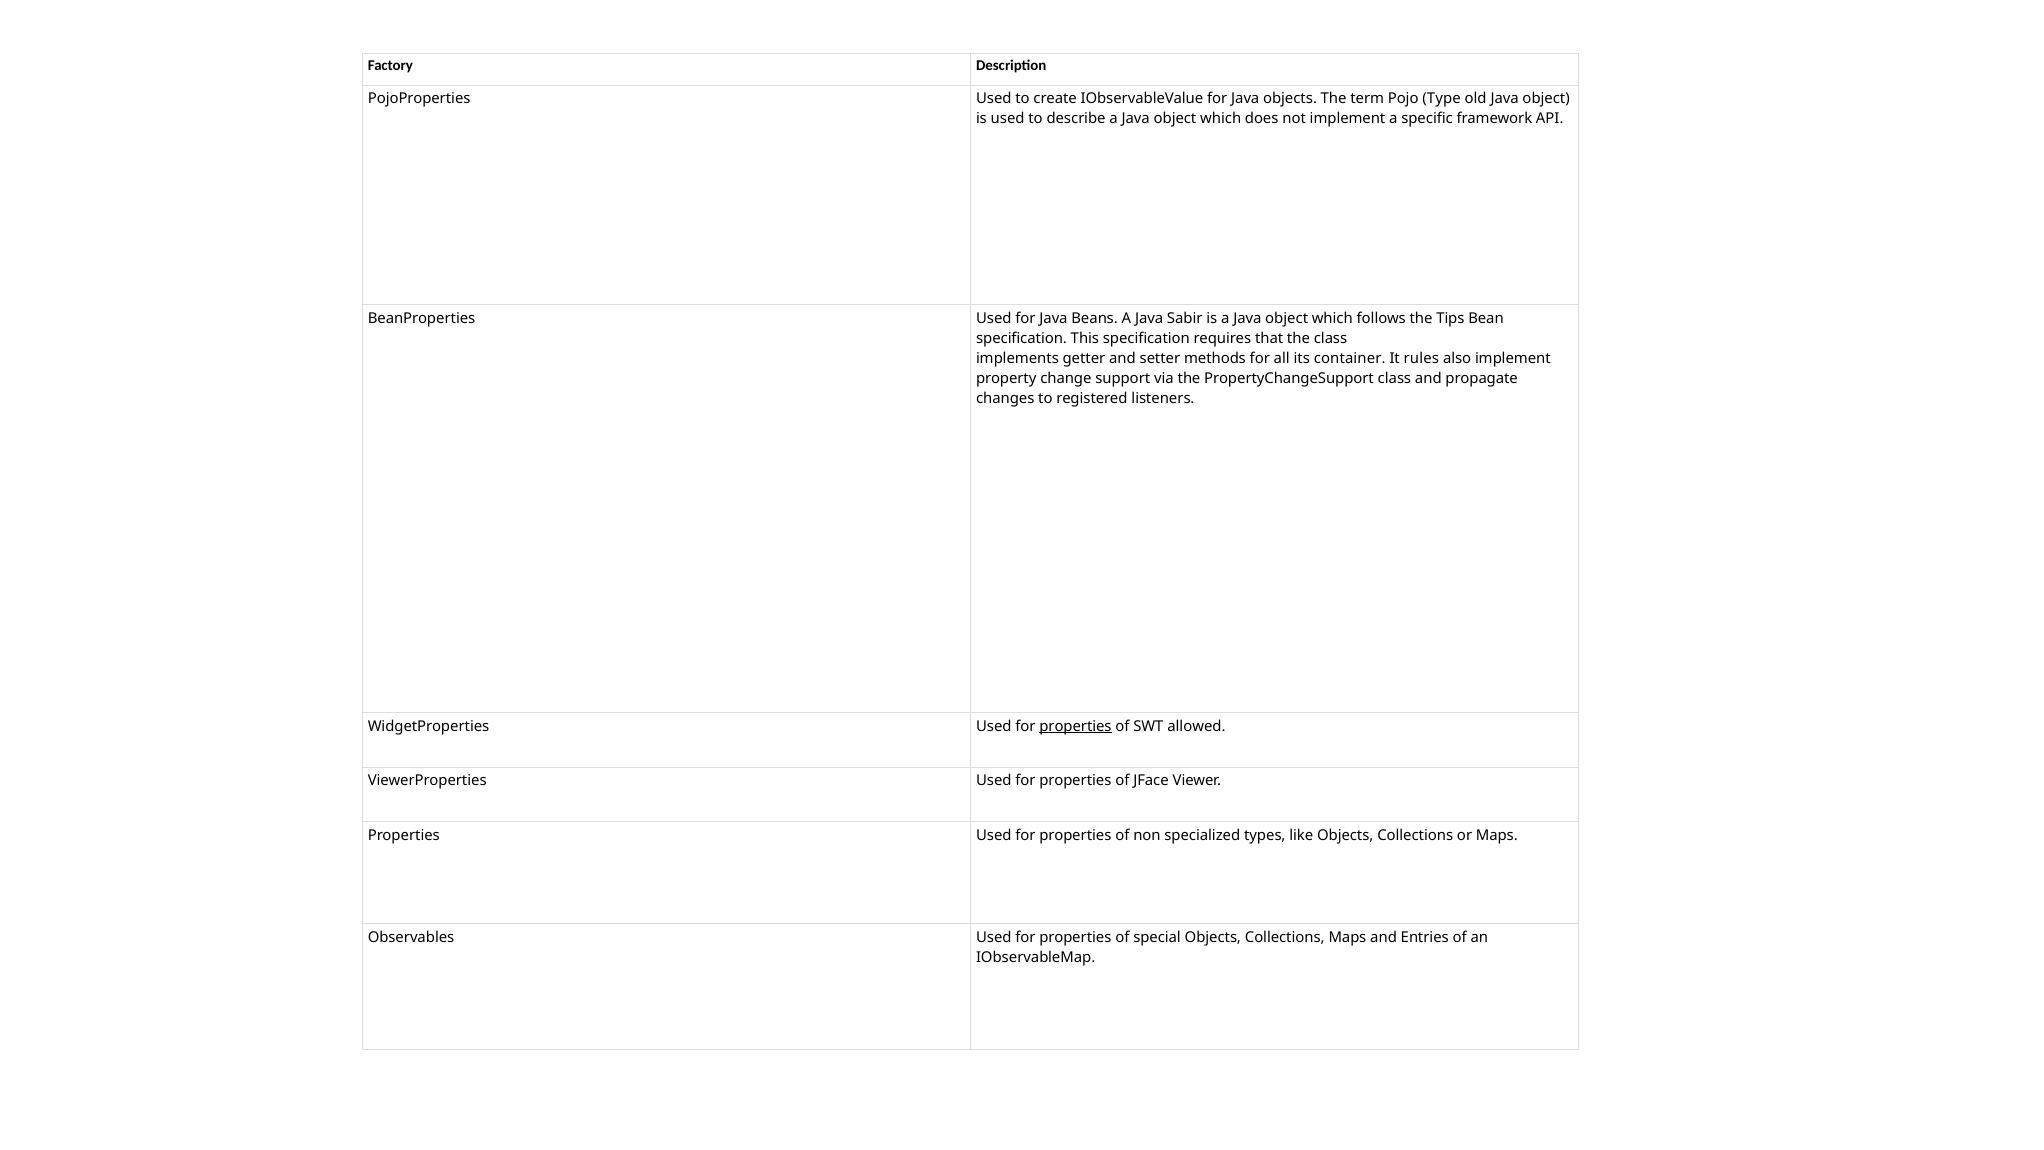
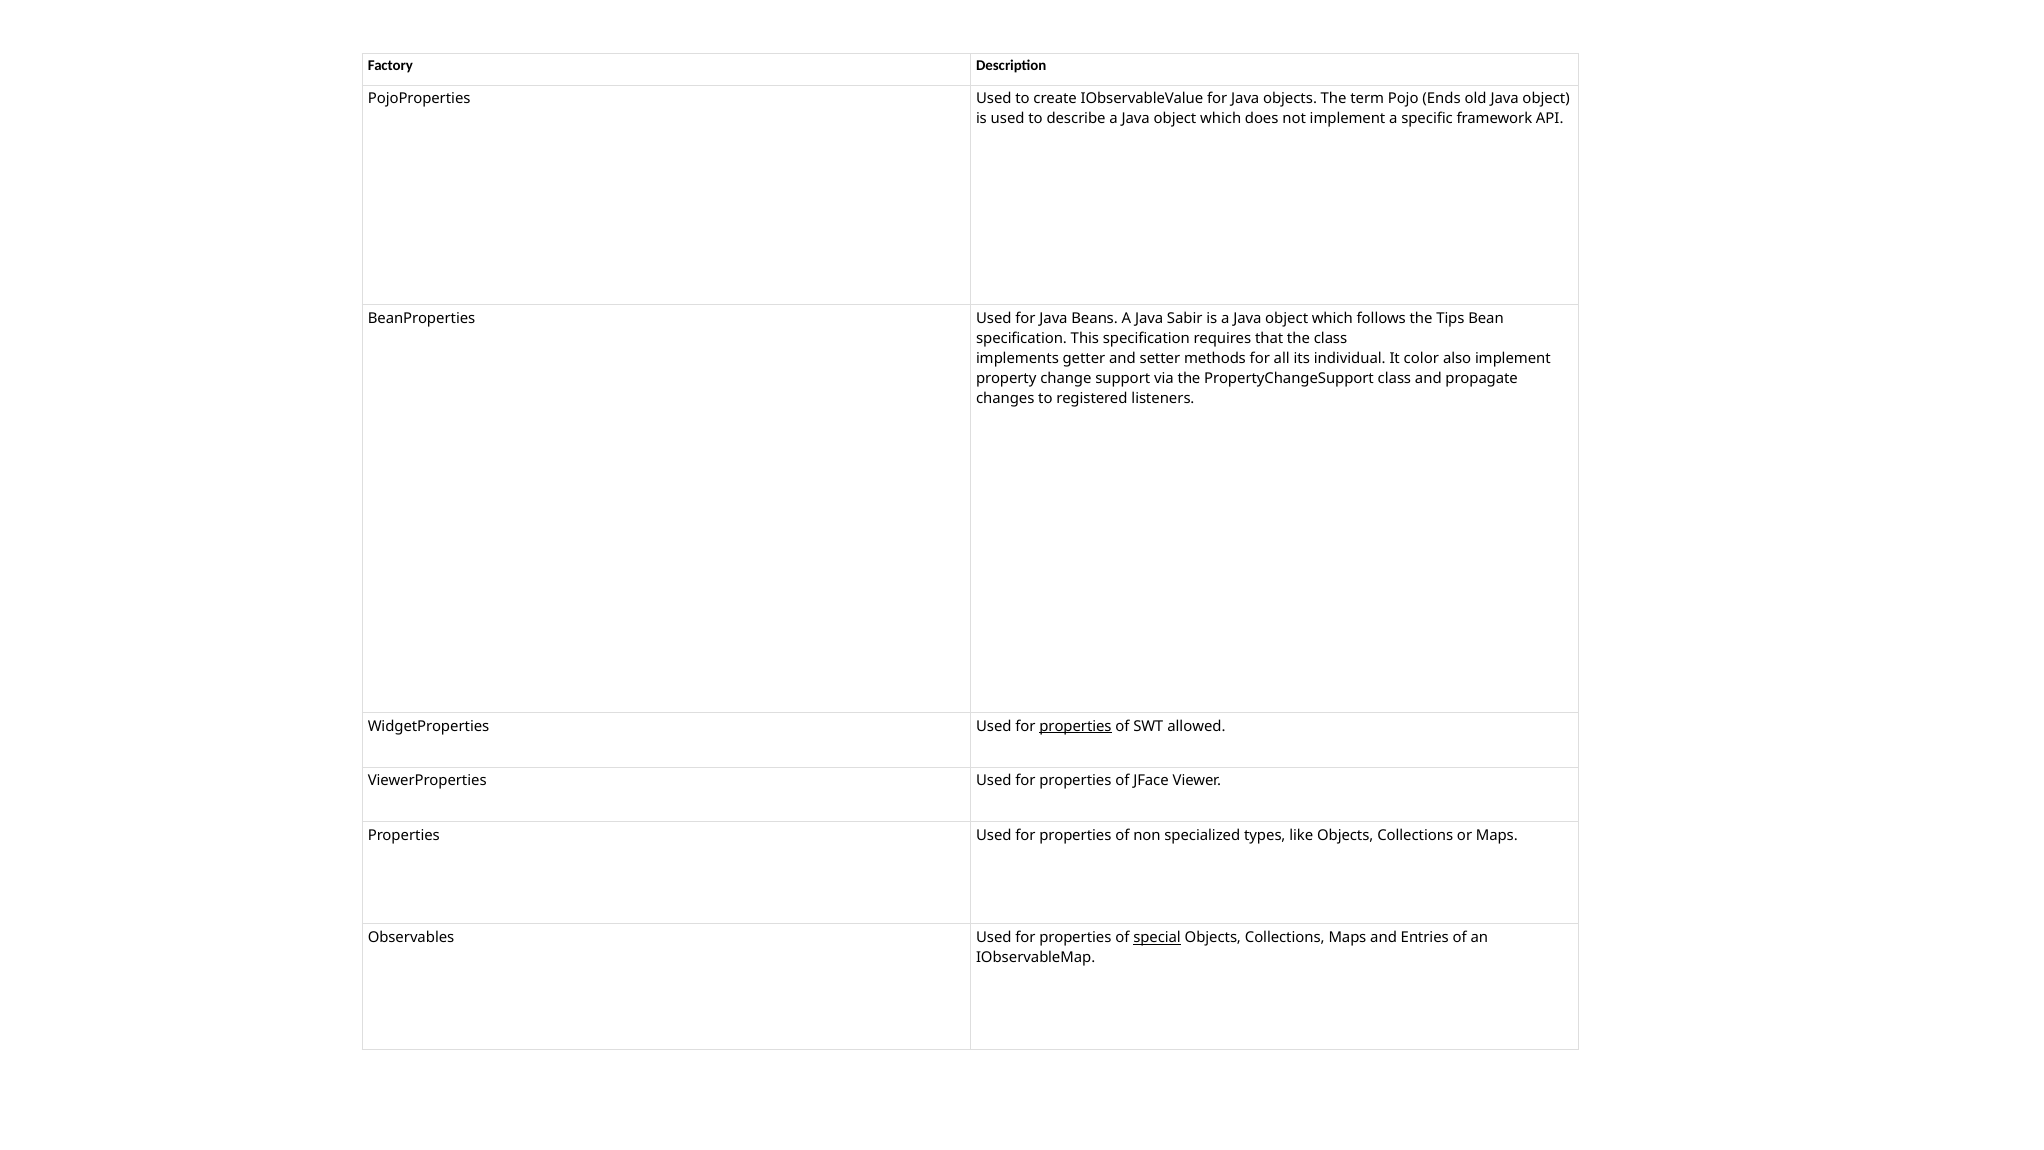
Type: Type -> Ends (1442, 99)
container: container -> individual (1350, 359)
rules: rules -> color (1421, 359)
special underline: none -> present (1157, 937)
